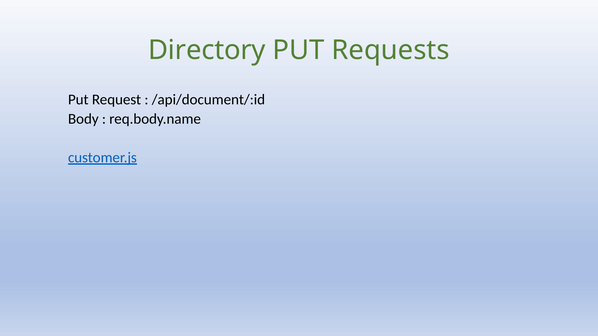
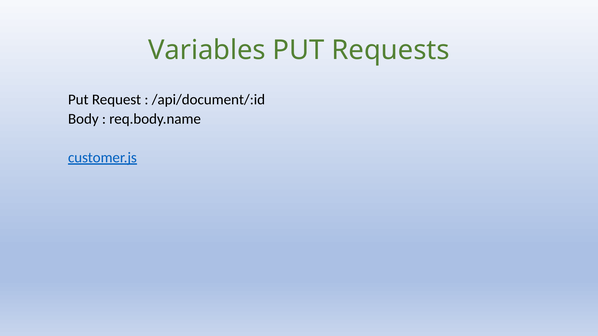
Directory: Directory -> Variables (207, 50)
